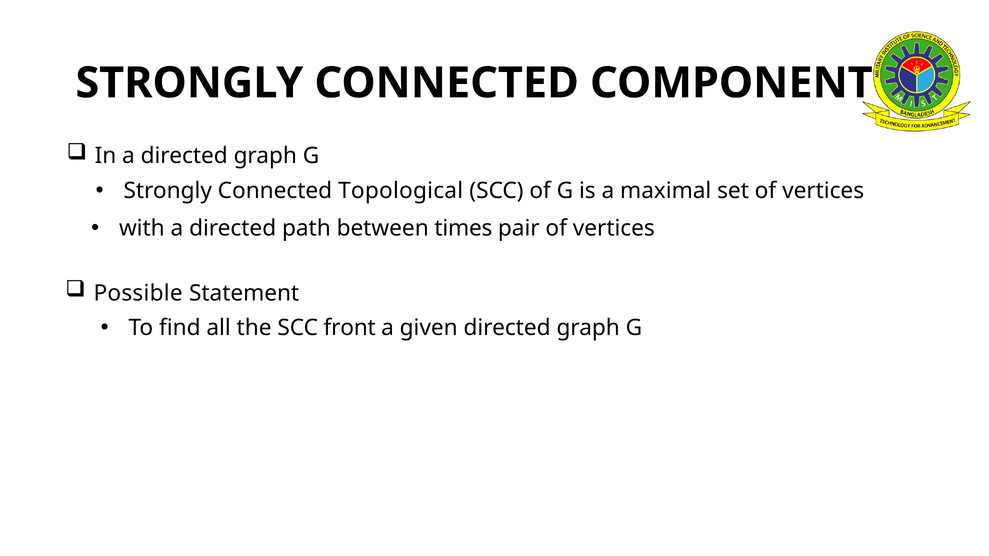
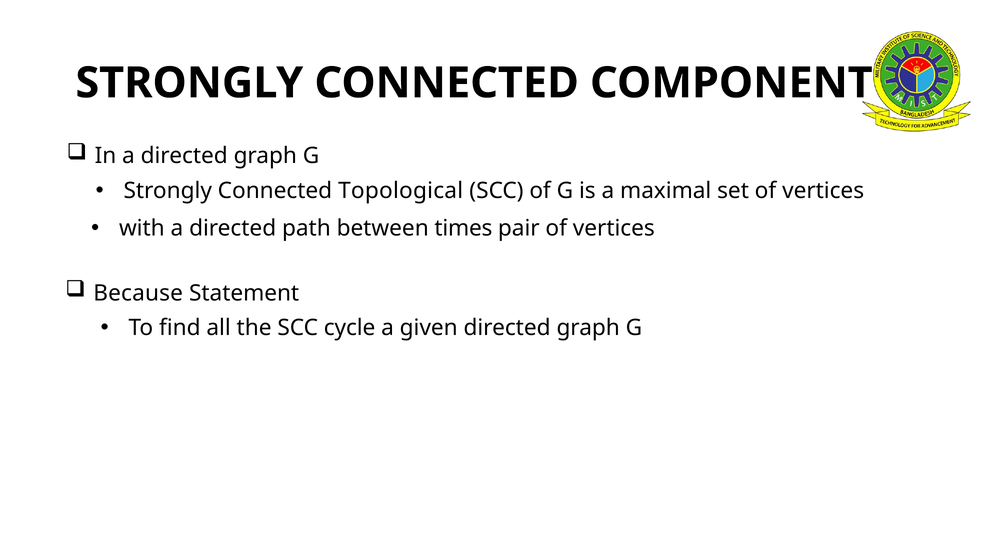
Possible: Possible -> Because (138, 293)
front: front -> cycle (350, 328)
